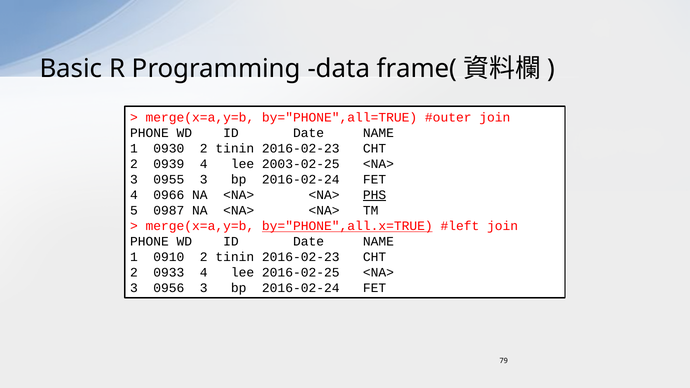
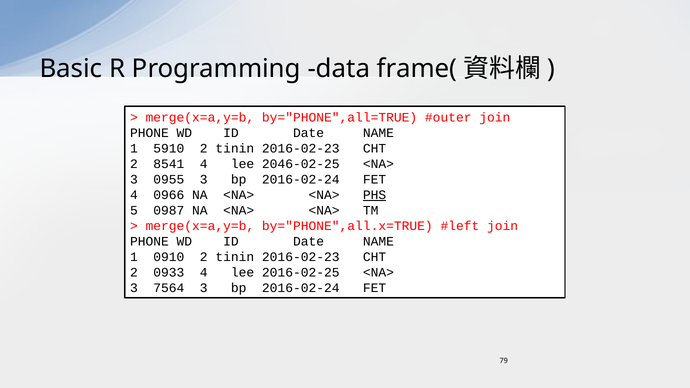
0930: 0930 -> 5910 (169, 149)
0939: 0939 -> 8541 (169, 164)
2003-02-25: 2003-02-25 -> 2046-02-25 (301, 164)
by="PHONE",all.x=TRUE underline: present -> none (347, 226)
0956: 0956 -> 7564 (169, 288)
